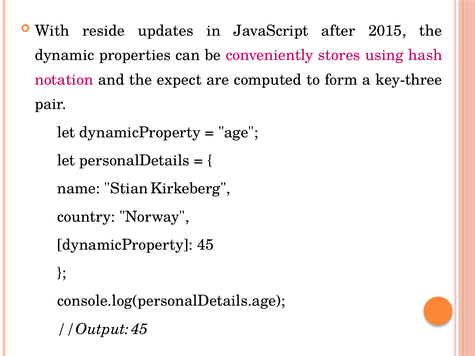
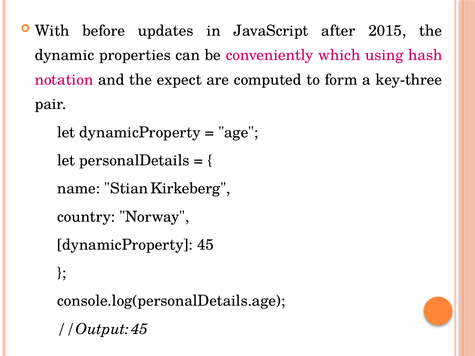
reside: reside -> before (104, 31)
stores: stores -> which (339, 55)
